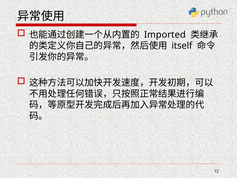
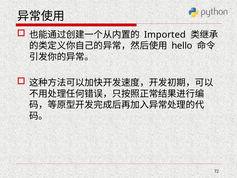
itself: itself -> hello (182, 46)
